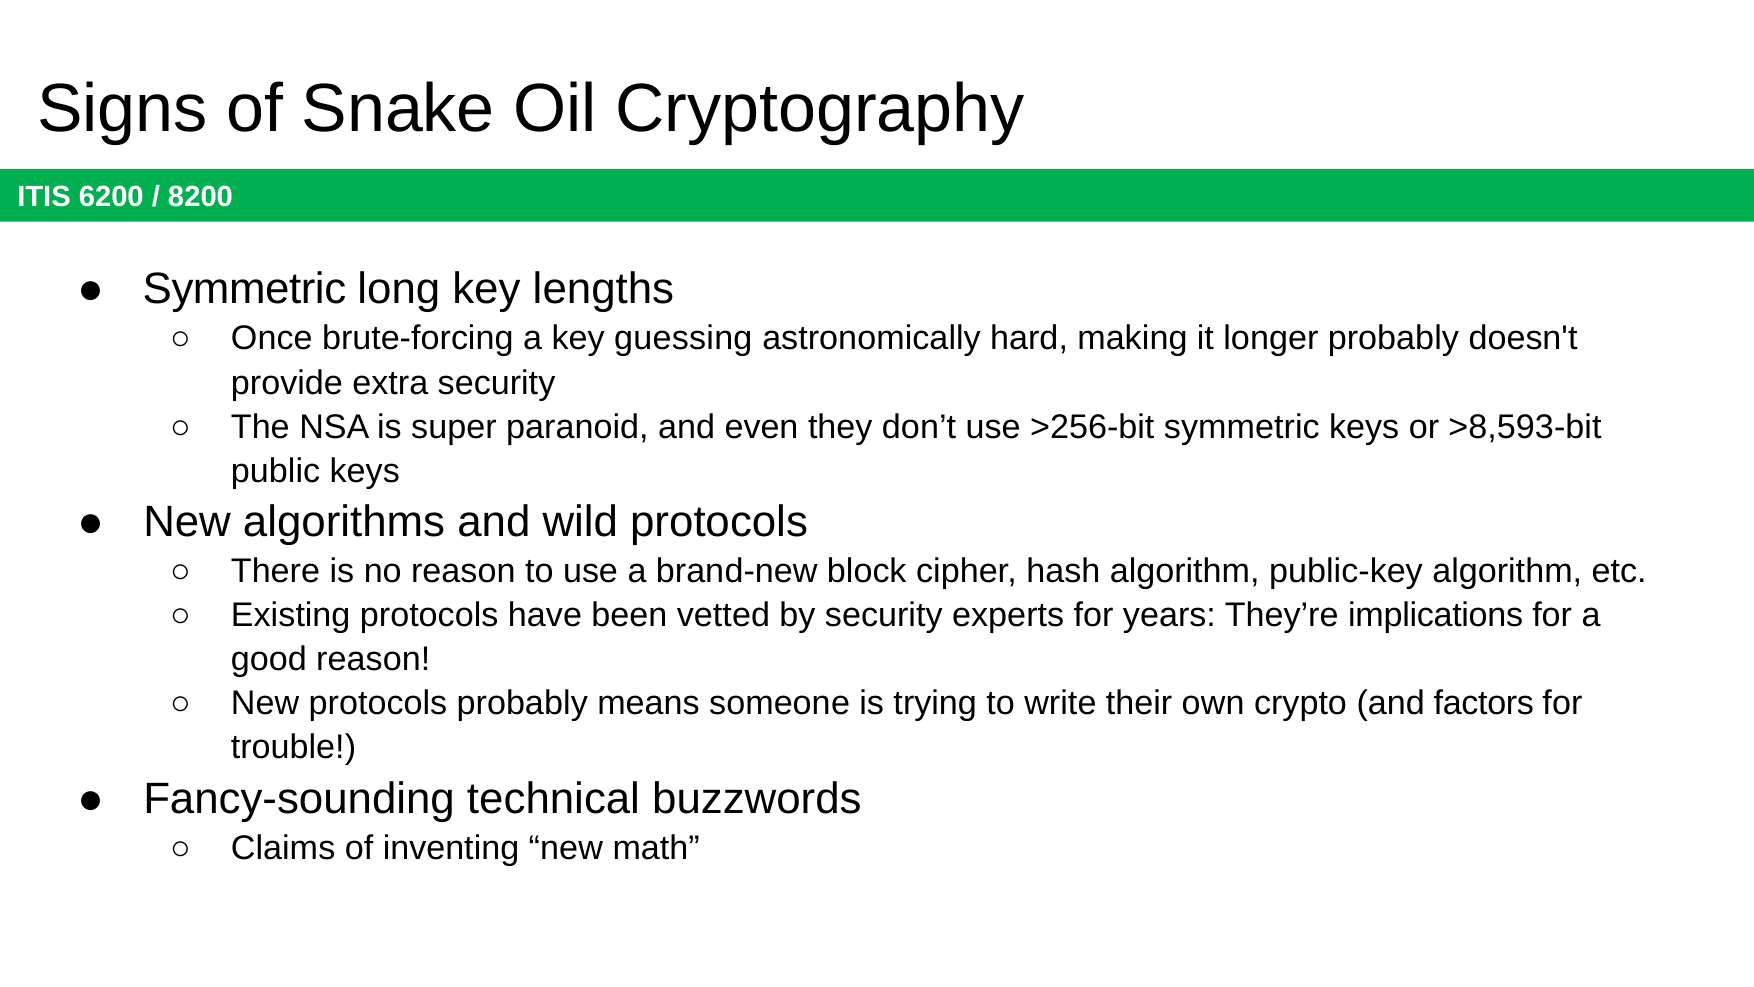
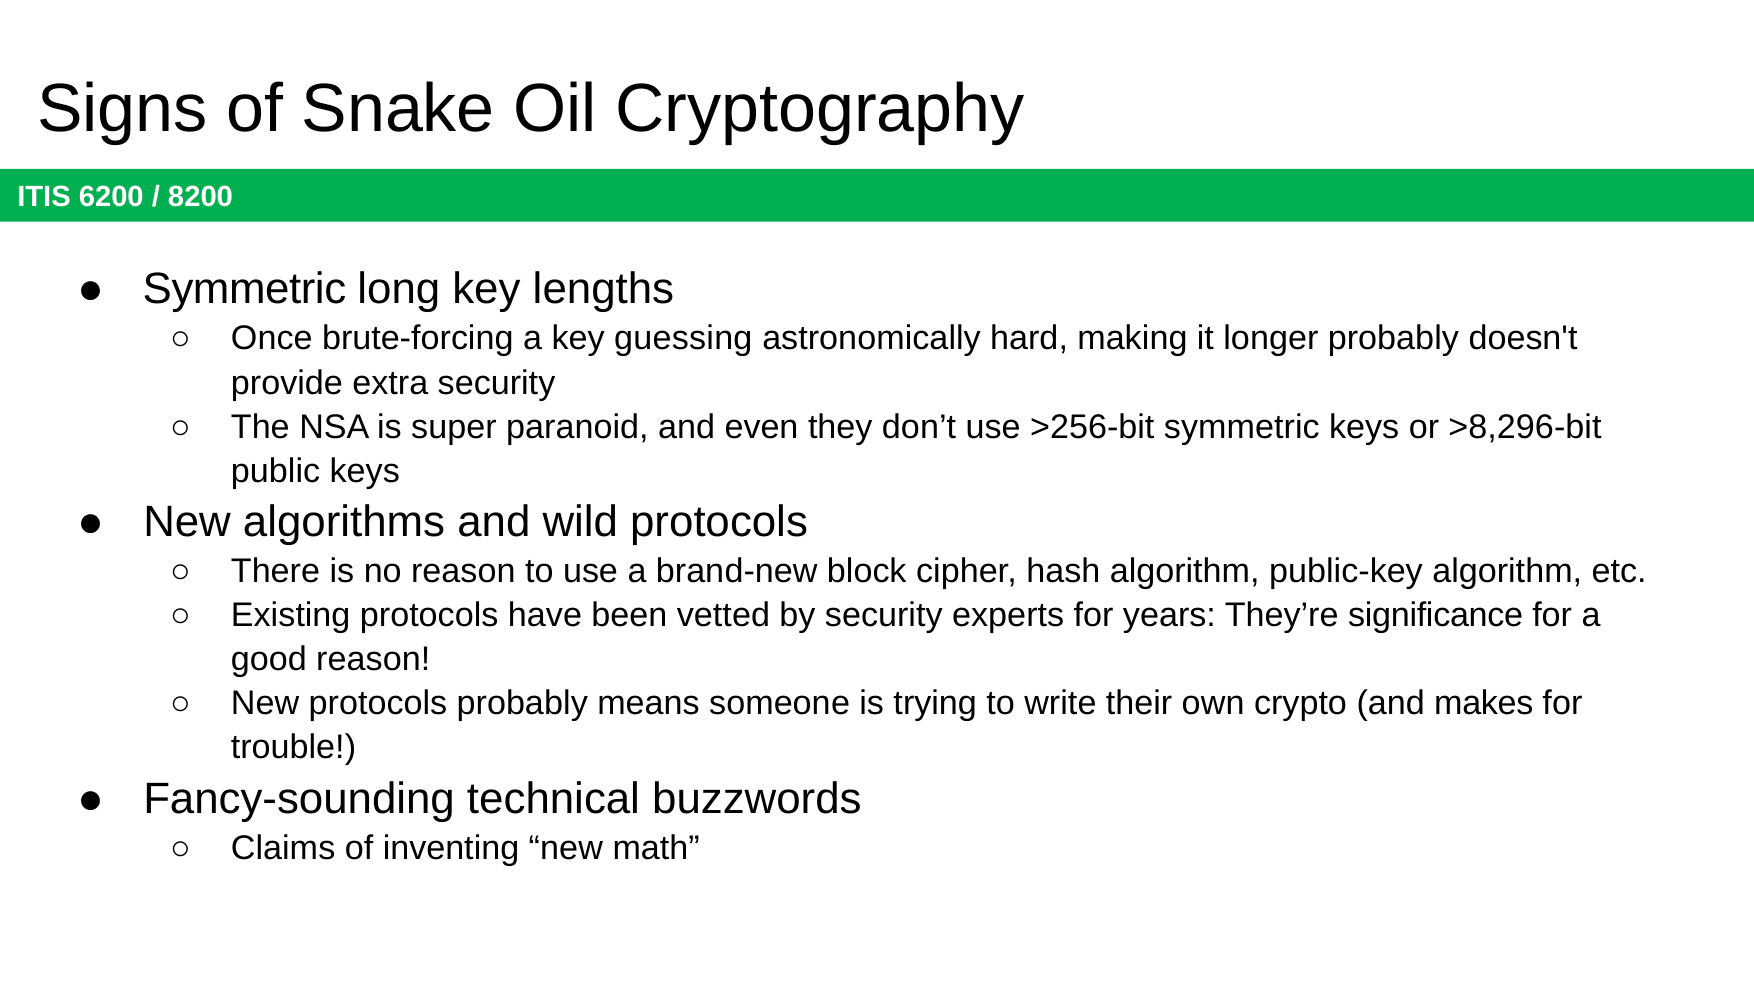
>8,593-bit: >8,593-bit -> >8,296-bit (1525, 427)
implications: implications -> significance (1436, 615)
factors: factors -> makes (1484, 703)
